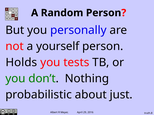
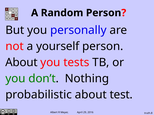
Holds: Holds -> About (21, 63)
just: just -> test (121, 95)
